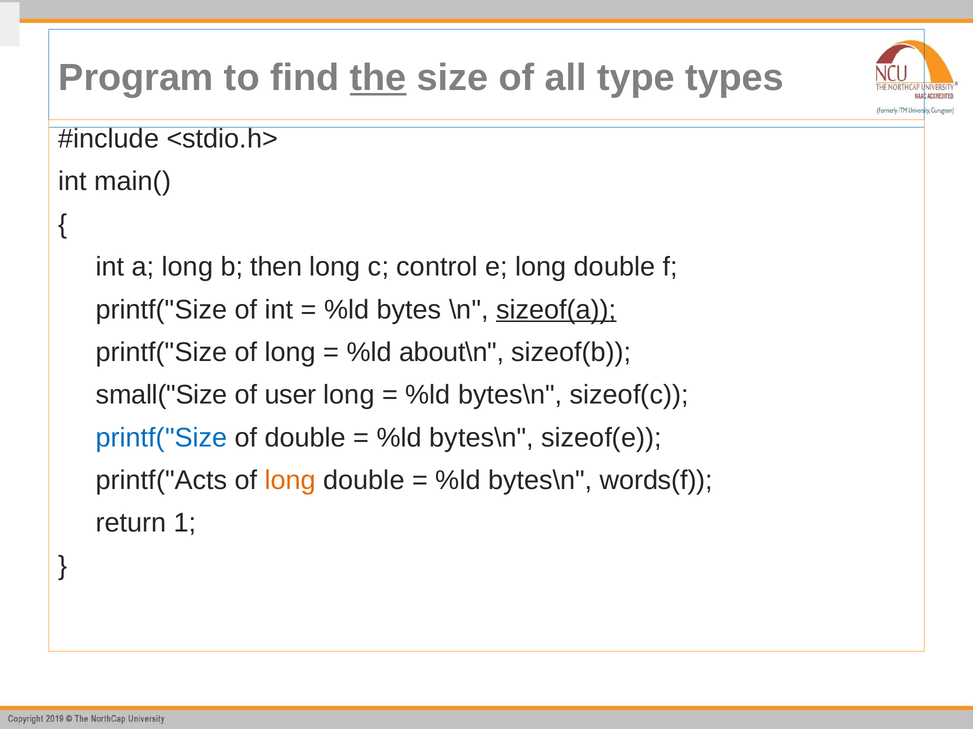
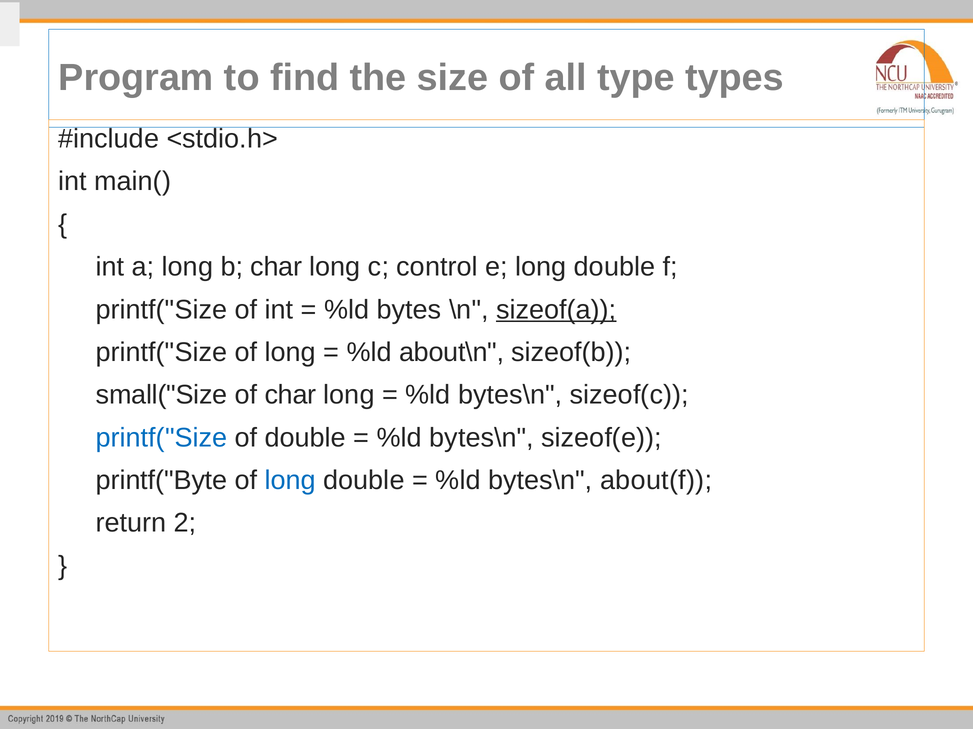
the underline: present -> none (378, 78)
b then: then -> char (276, 267)
of user: user -> char (290, 395)
printf("Acts: printf("Acts -> printf("Byte (162, 481)
long colour: orange -> blue (290, 481)
words(f: words(f -> about(f (656, 481)
1: 1 -> 2 (185, 523)
